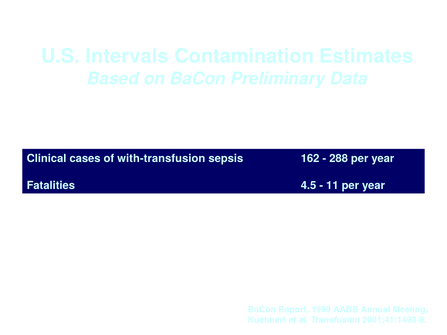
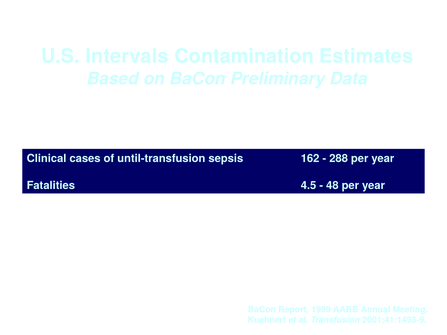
with-transfusion: with-transfusion -> until-transfusion (161, 159)
11: 11 -> 48 (332, 185)
